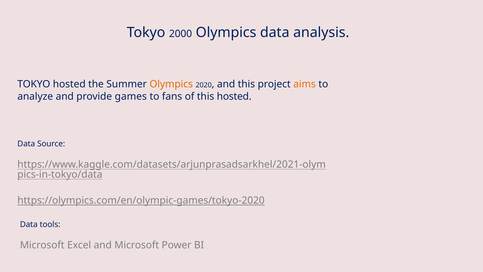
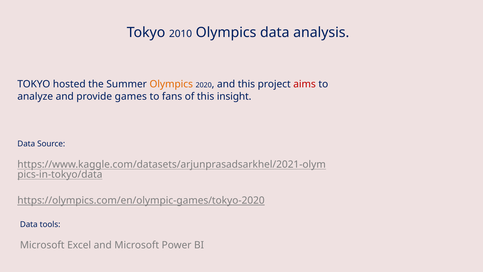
2000: 2000 -> 2010 (181, 34)
aims colour: orange -> red (305, 84)
this hosted: hosted -> insight (234, 96)
